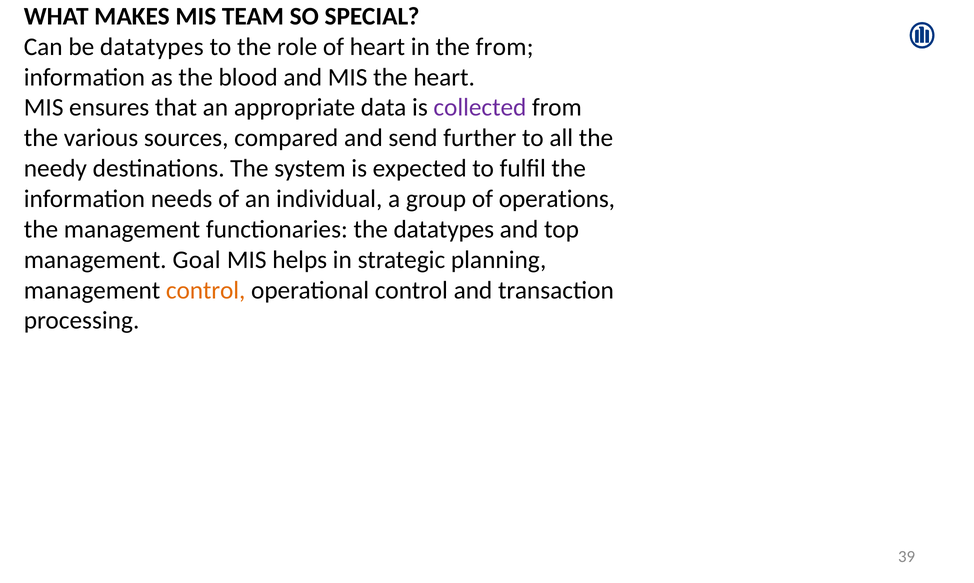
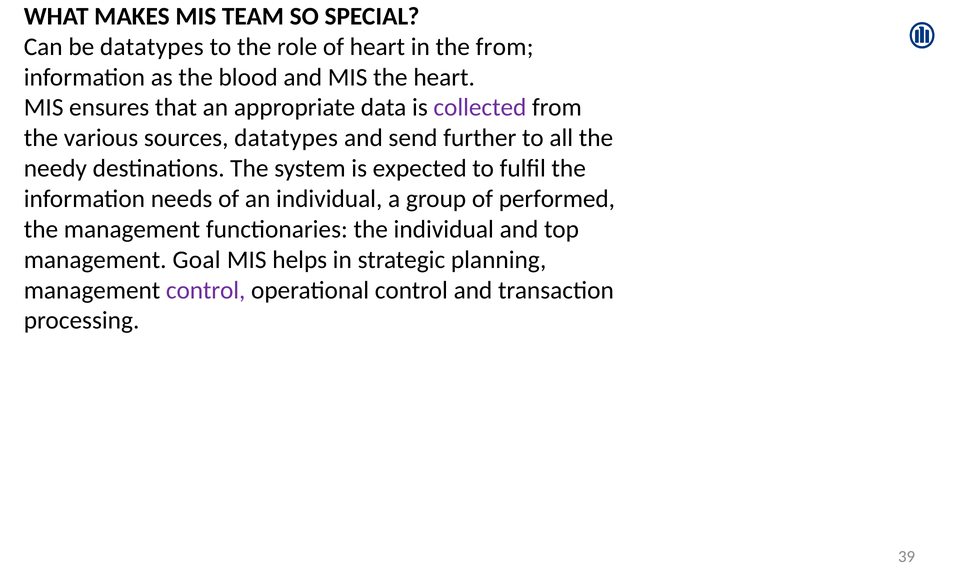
sources compared: compared -> datatypes (286, 138)
operations: operations -> performed (557, 199)
the datatypes: datatypes -> individual (444, 229)
control colour: orange -> purple (206, 290)
